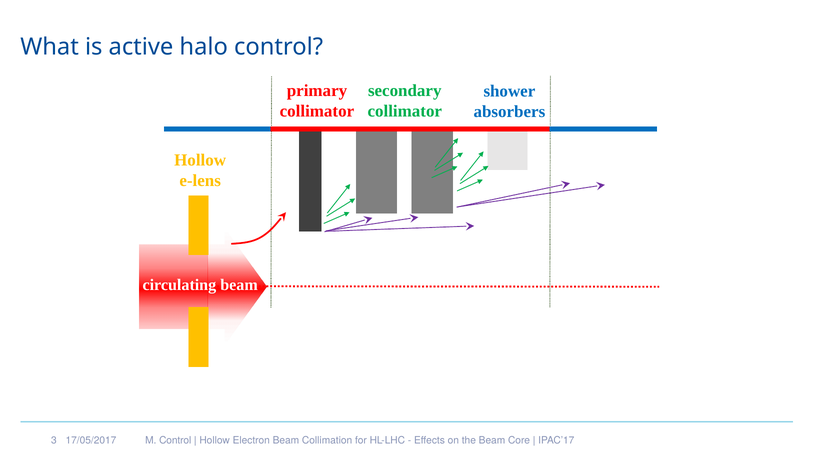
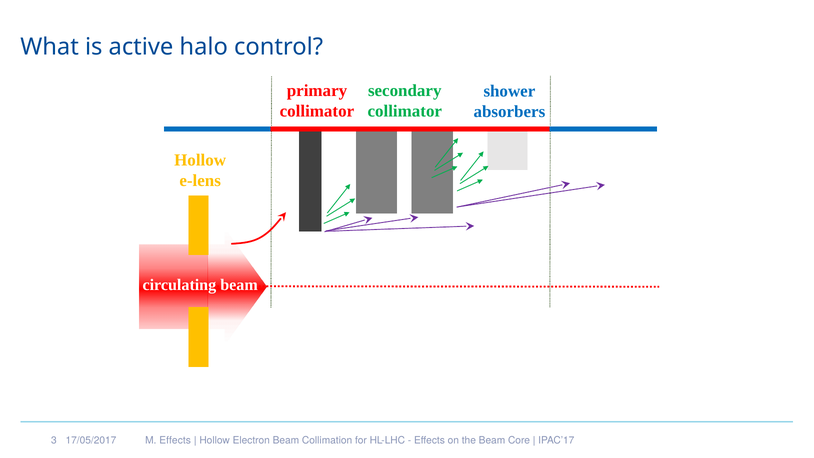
M Control: Control -> Effects (175, 440)
